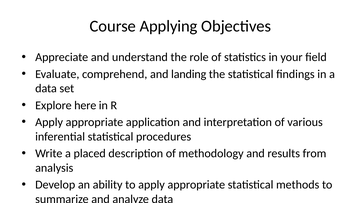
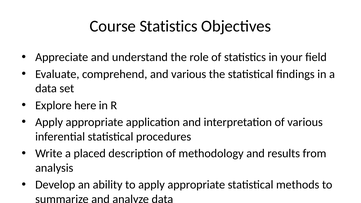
Course Applying: Applying -> Statistics (169, 26)
and landing: landing -> various (189, 74)
